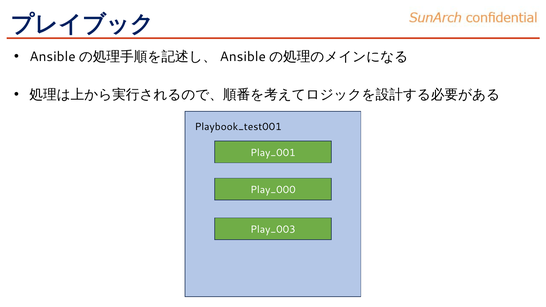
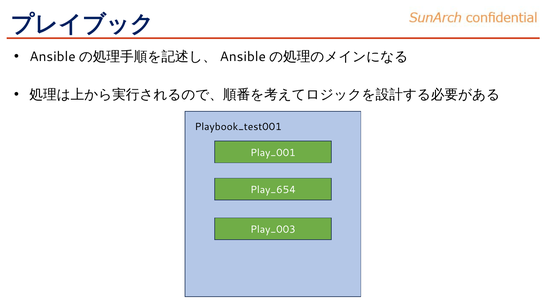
Play_000: Play_000 -> Play_654 (273, 190)
